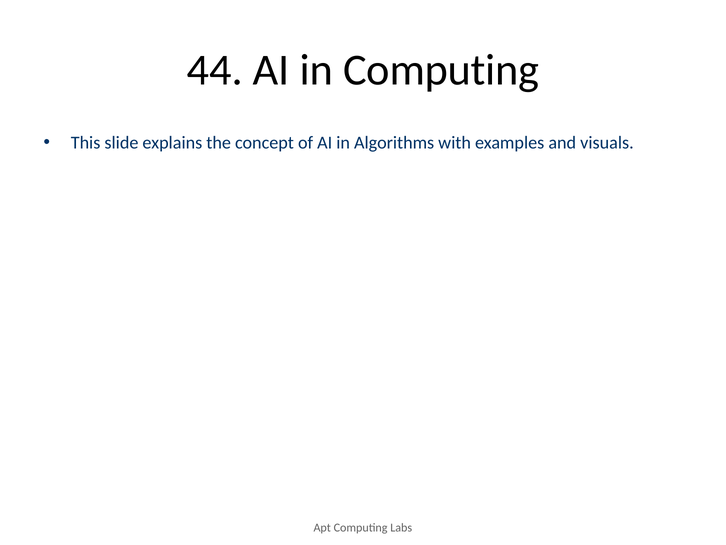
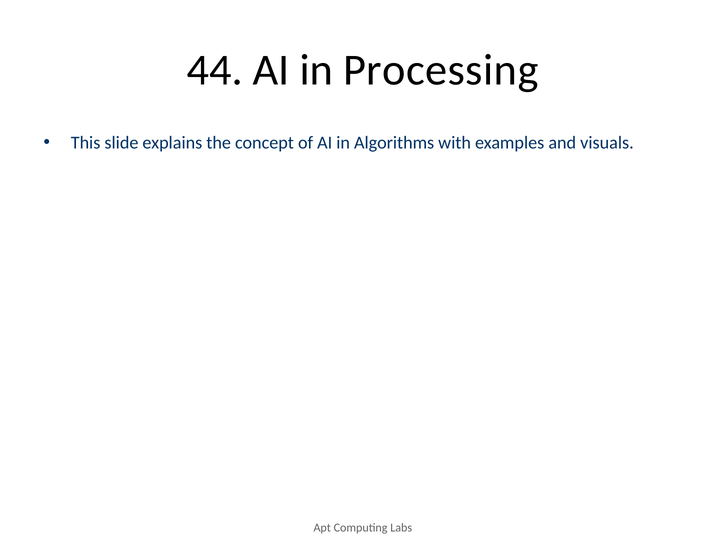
in Computing: Computing -> Processing (441, 70)
